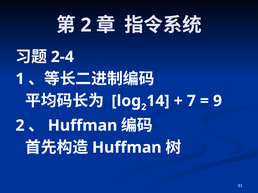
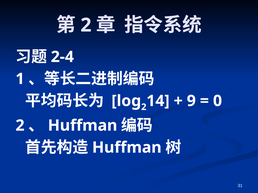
7: 7 -> 9 (191, 101)
9: 9 -> 0 (218, 101)
